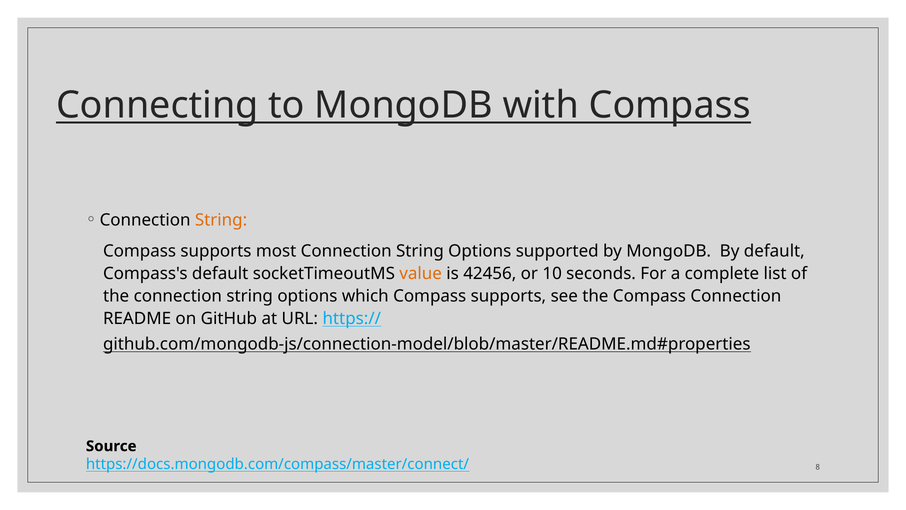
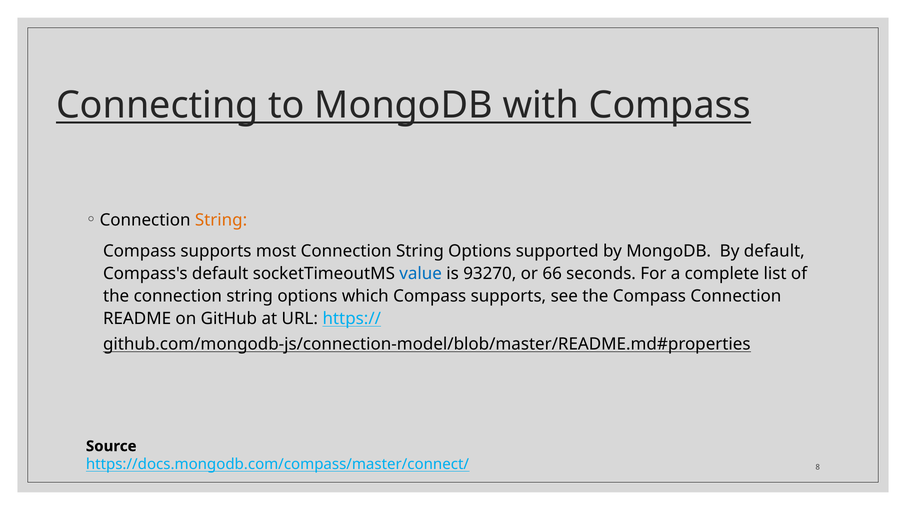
value colour: orange -> blue (421, 273)
42456: 42456 -> 93270 (490, 273)
10: 10 -> 66 (552, 273)
